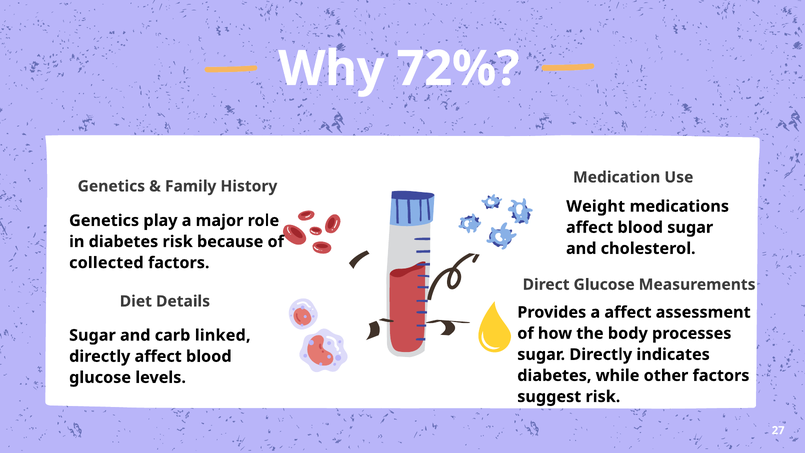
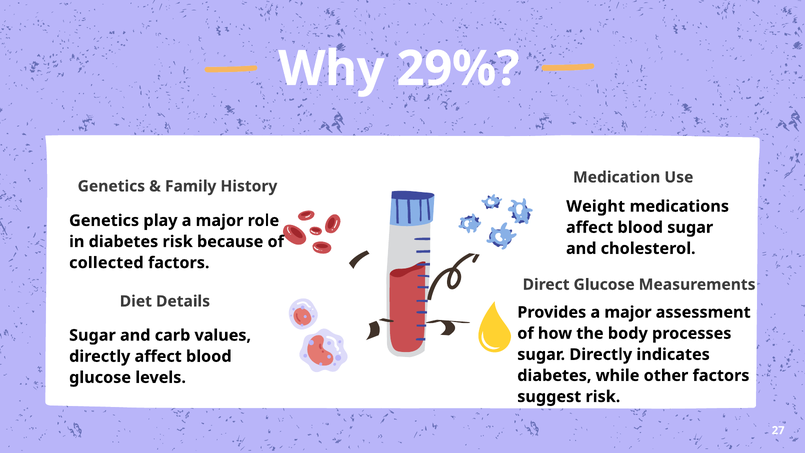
72%: 72% -> 29% (458, 69)
Provides a affect: affect -> major (628, 312)
linked: linked -> values (223, 335)
